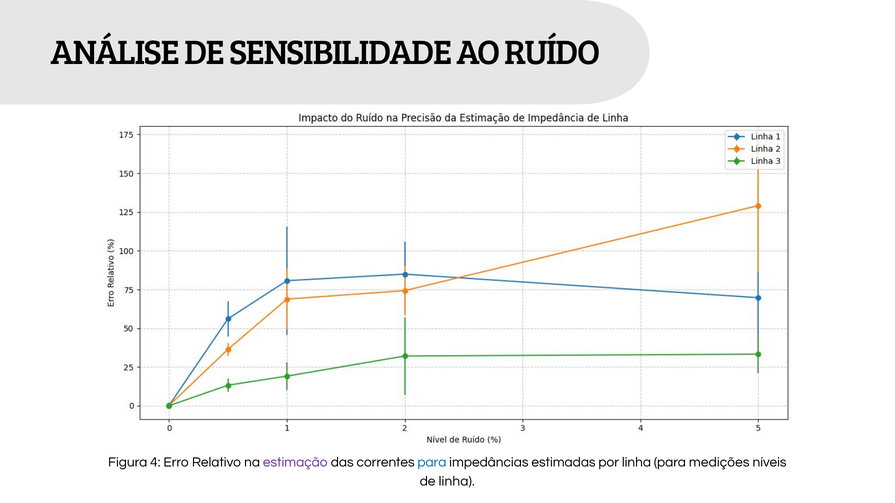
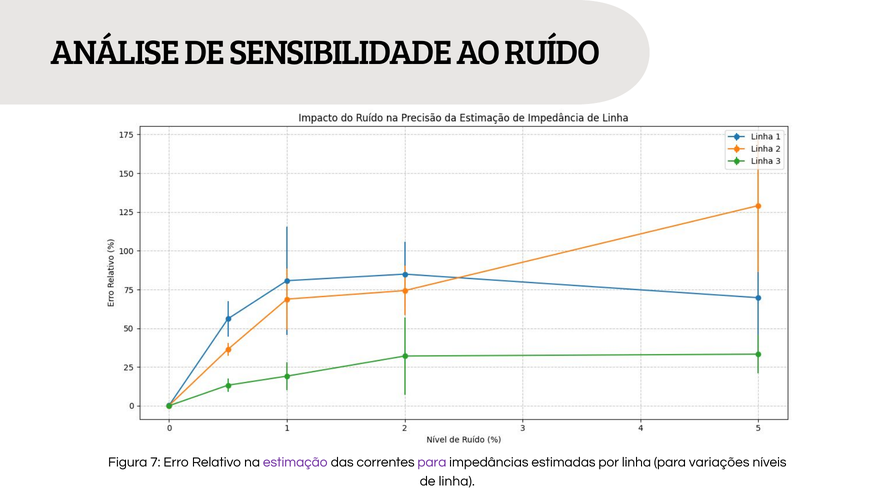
4: 4 -> 7 (155, 463)
para colour: blue -> purple (432, 463)
medições: medições -> variações (719, 463)
